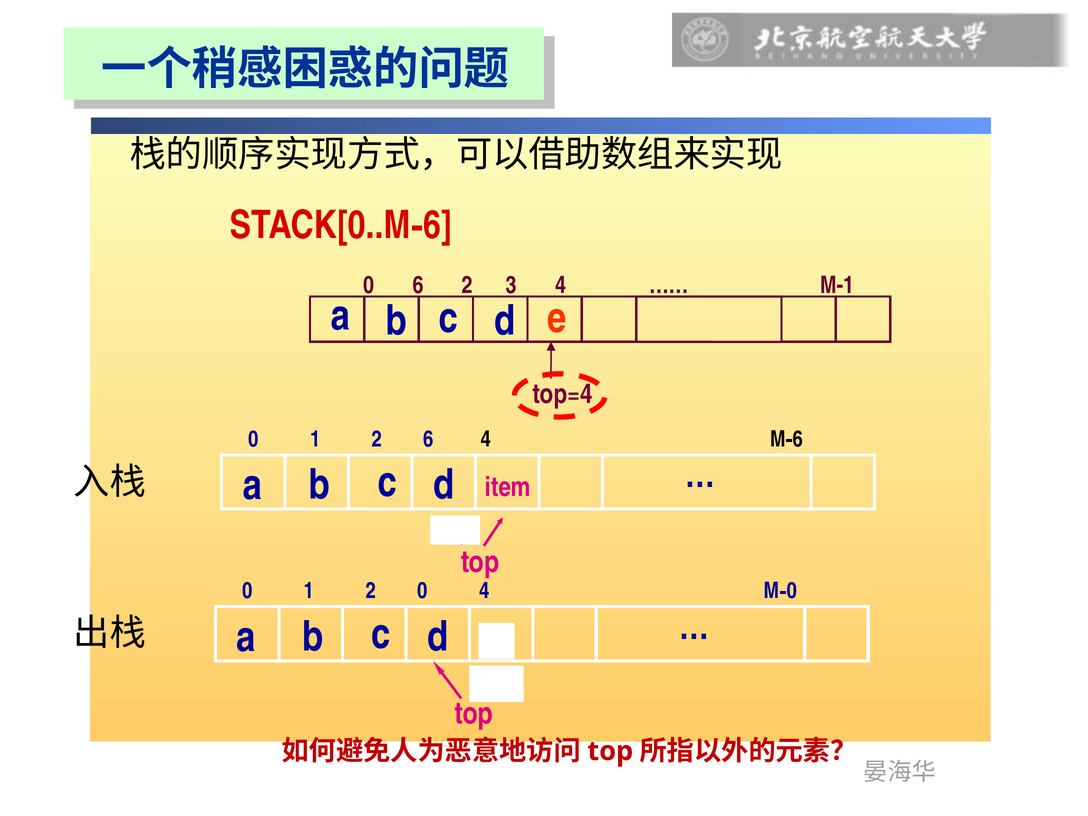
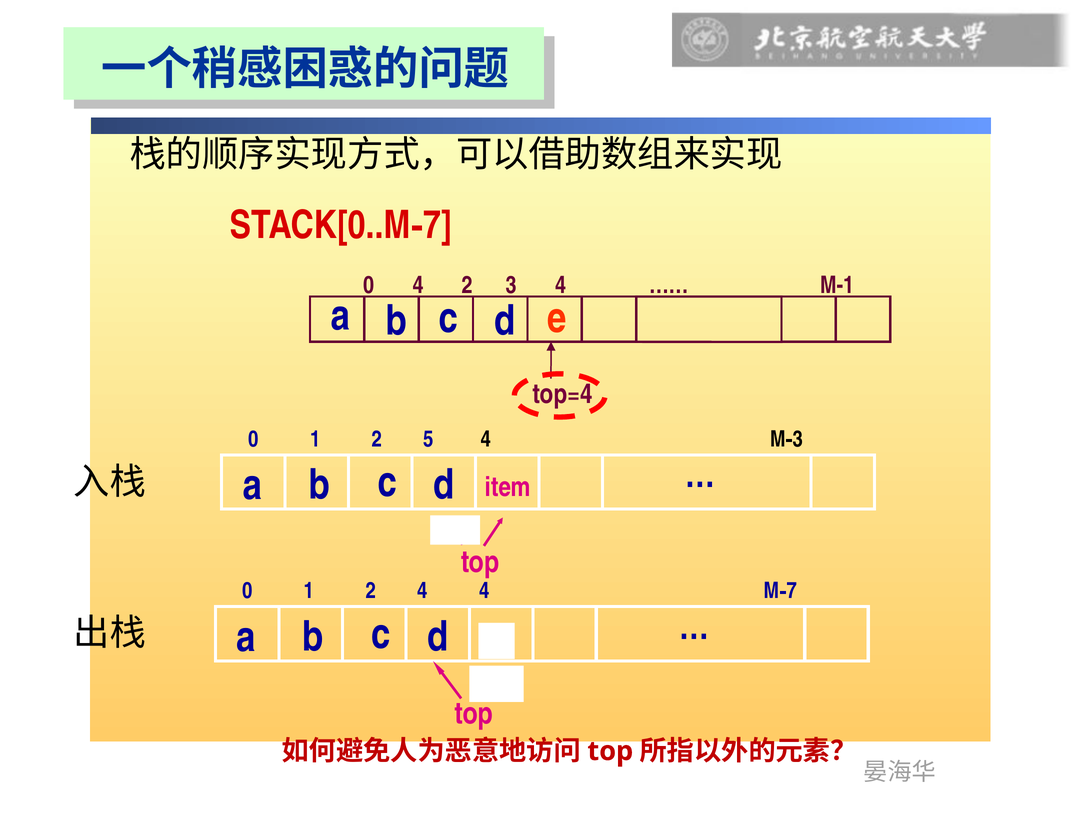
6: 6 -> 7 (438, 225)
0 6: 6 -> 4 (418, 285)
2 6: 6 -> 5 (429, 439)
6: 6 -> 3 (798, 439)
2 0: 0 -> 4 (422, 591)
0: 0 -> 7 (792, 591)
